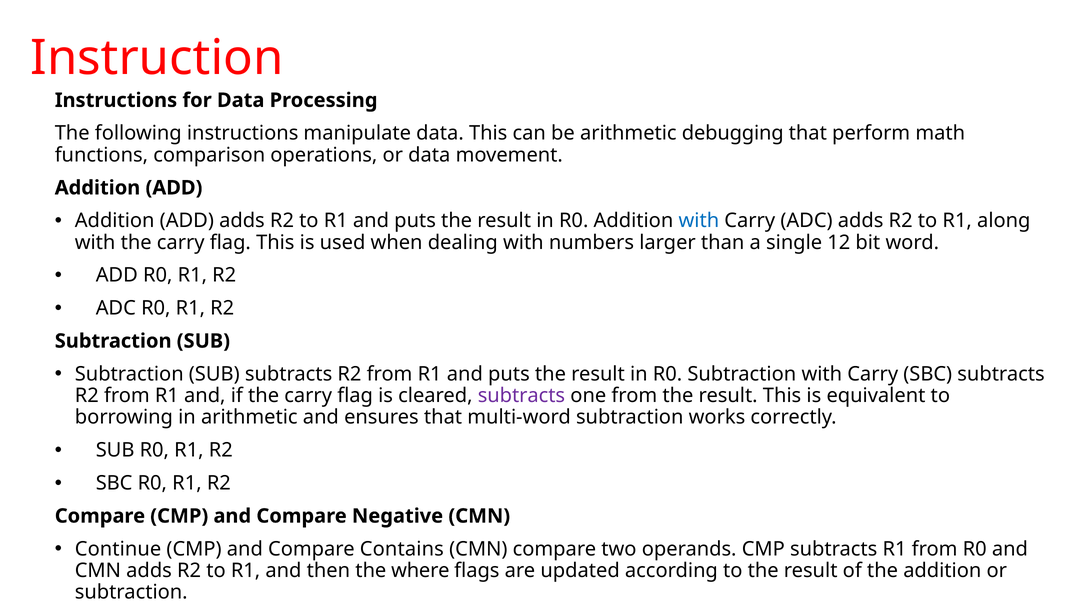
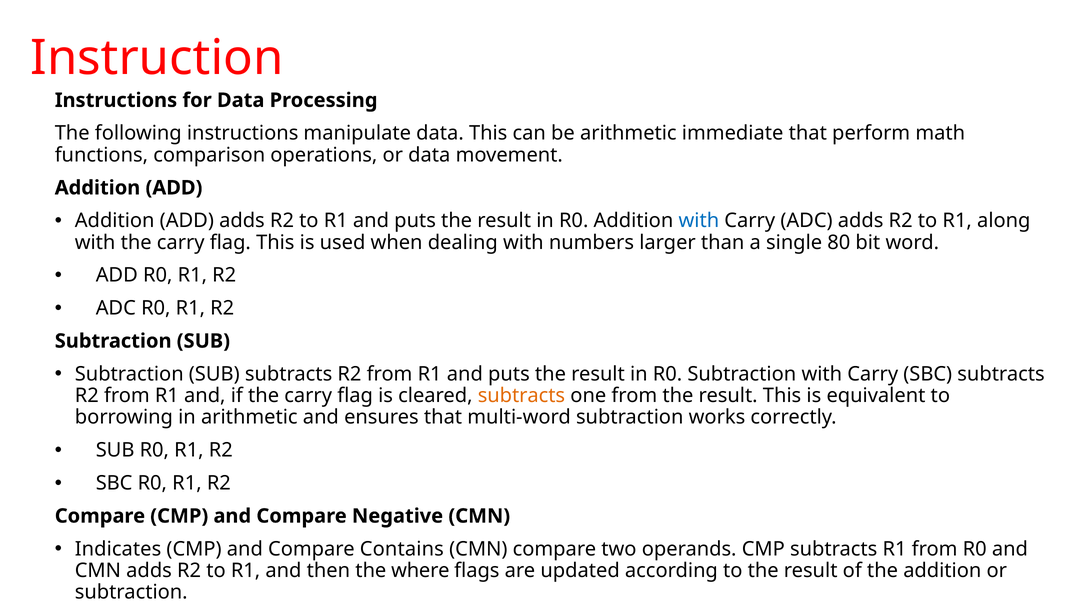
debugging: debugging -> immediate (733, 133)
12: 12 -> 80 (839, 242)
subtracts colour: purple -> orange (521, 396)
Continue: Continue -> Indicates (118, 549)
